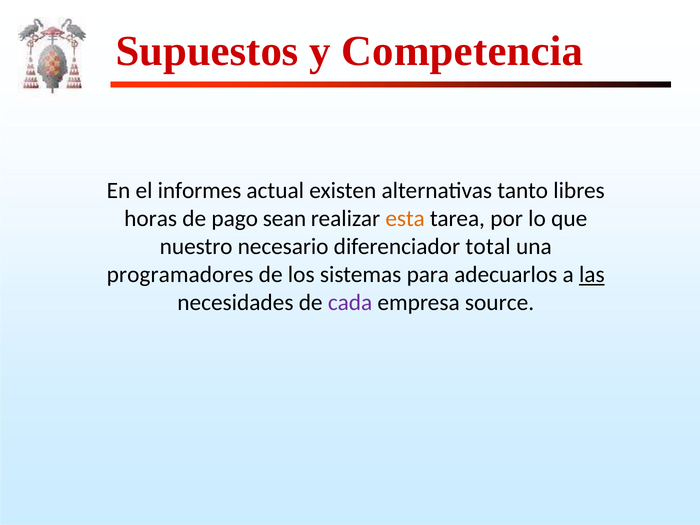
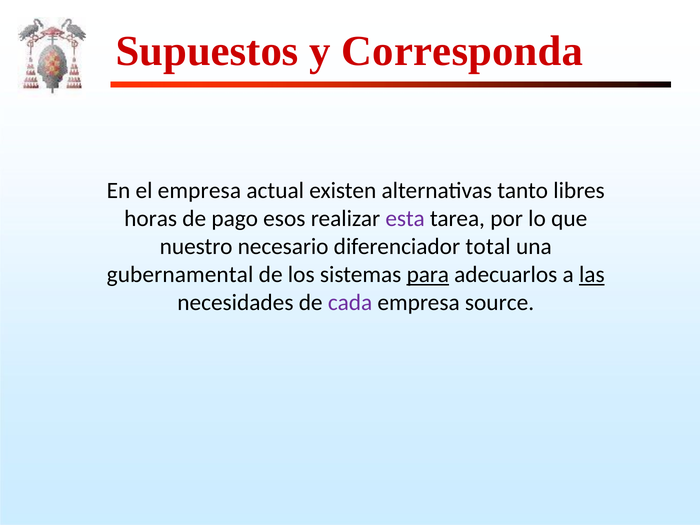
Competencia: Competencia -> Corresponda (462, 51)
el informes: informes -> empresa (199, 191)
sean: sean -> esos (284, 219)
esta colour: orange -> purple (405, 219)
programadores: programadores -> gubernamental (180, 275)
para underline: none -> present (428, 275)
